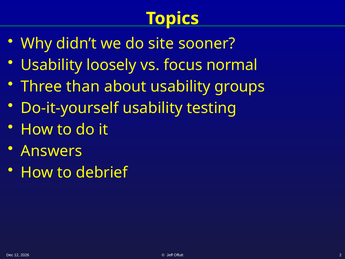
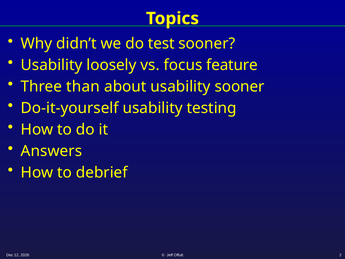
site: site -> test (161, 44)
normal: normal -> feature (232, 65)
usability groups: groups -> sooner (240, 87)
